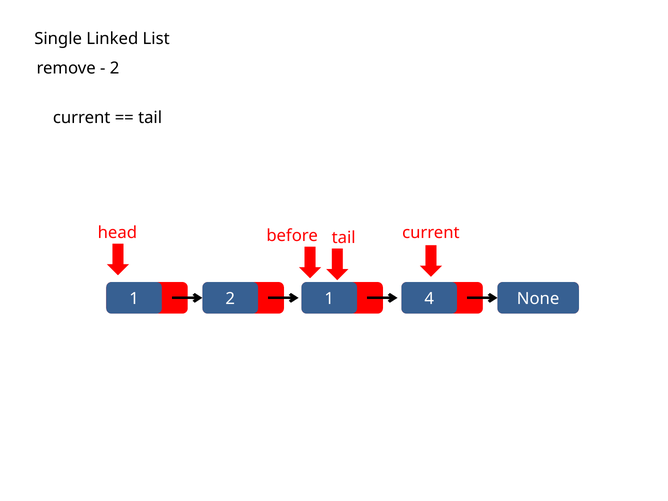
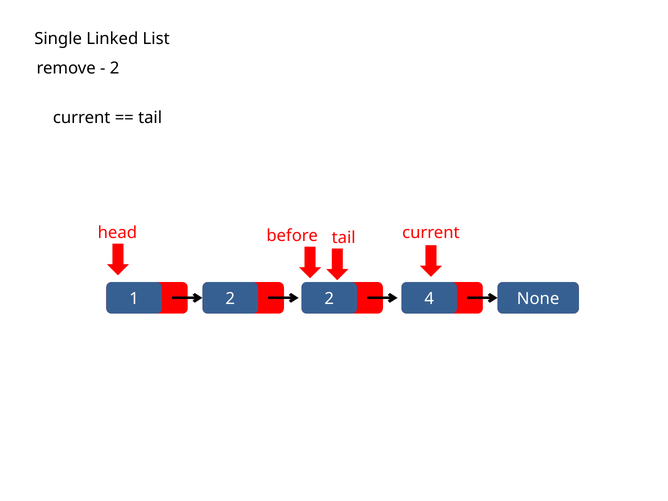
2 1: 1 -> 2 (329, 299)
